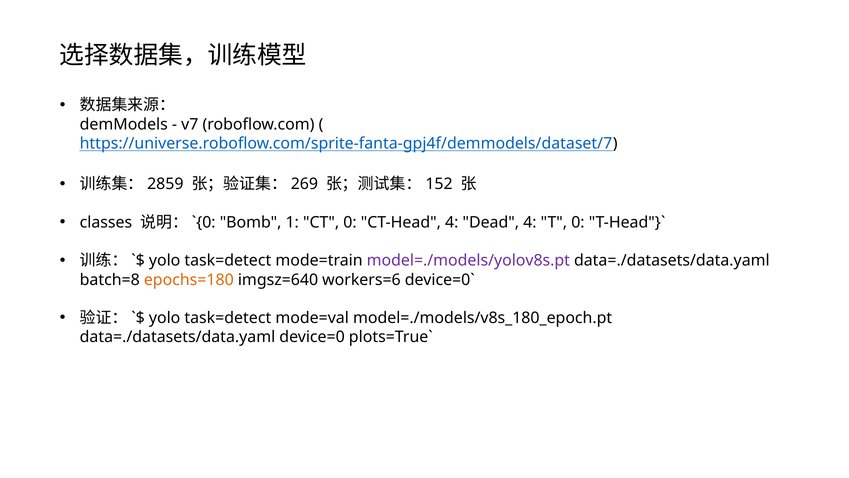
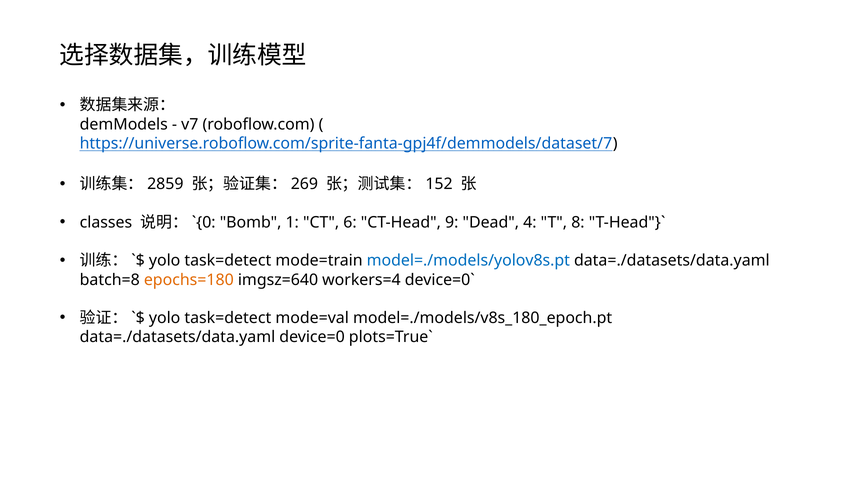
CT 0: 0 -> 6 (350, 222)
CT-Head 4: 4 -> 9 (452, 222)
T 0: 0 -> 8 (578, 222)
model=./models/yolov8s.pt colour: purple -> blue (468, 260)
workers=6: workers=6 -> workers=4 (361, 280)
